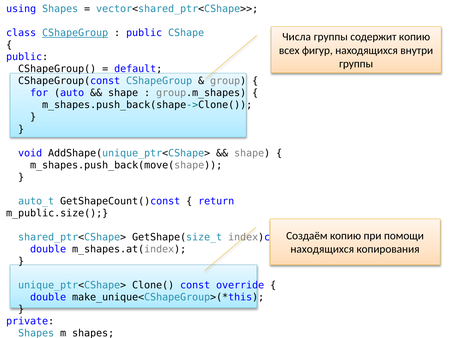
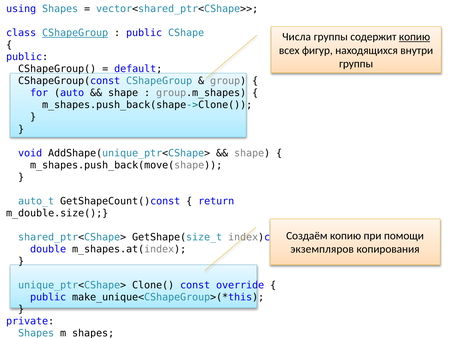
копию underline: none -> present (415, 37)
m_public.size(: m_public.size( -> m_double.size( (57, 213)
находящихся: находящихся -> экземпляров (322, 249)
double: double -> public (48, 297)
